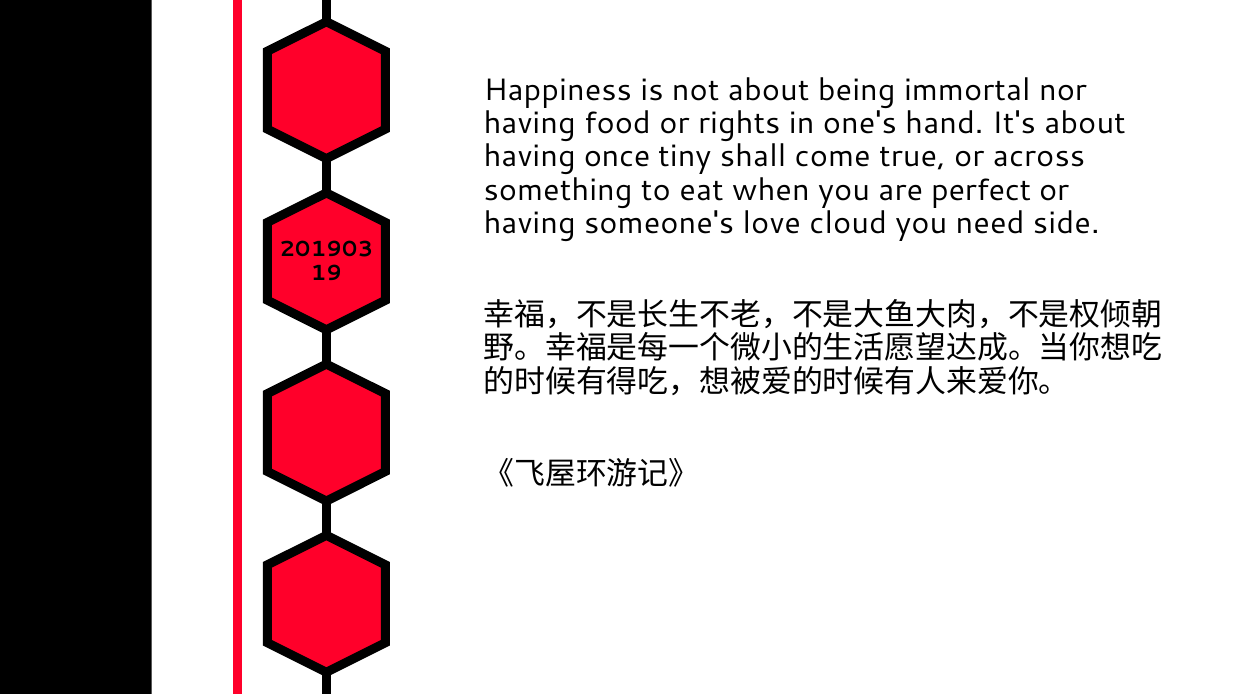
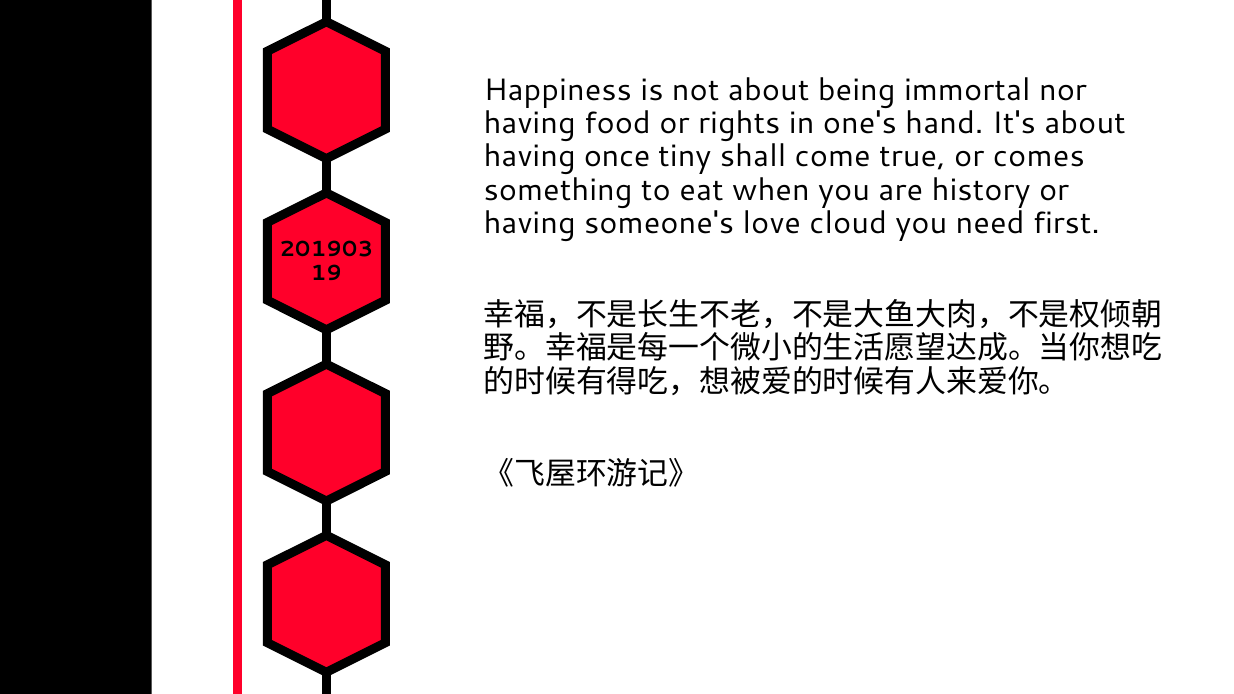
across: across -> comes (1039, 157)
perfect: perfect -> history (981, 190)
side: side -> first (1066, 223)
